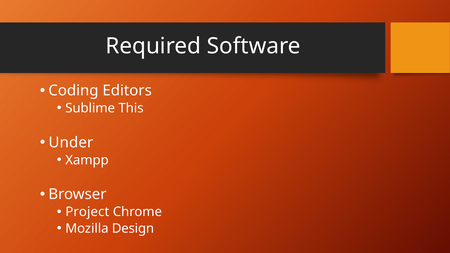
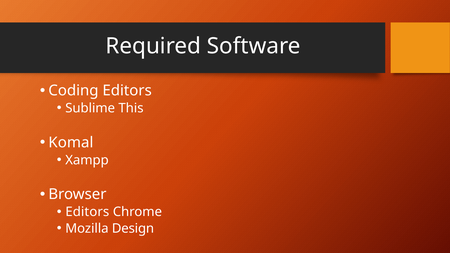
Under: Under -> Komal (71, 143)
Project: Project -> Editors (87, 212)
